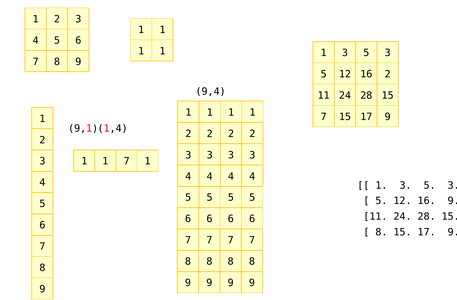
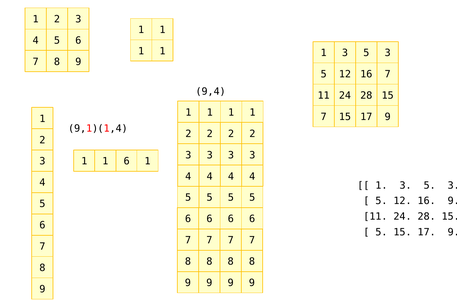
16 2: 2 -> 7 (388, 74)
1 7: 7 -> 6 (127, 161)
8: 8 -> 5 (381, 232)
